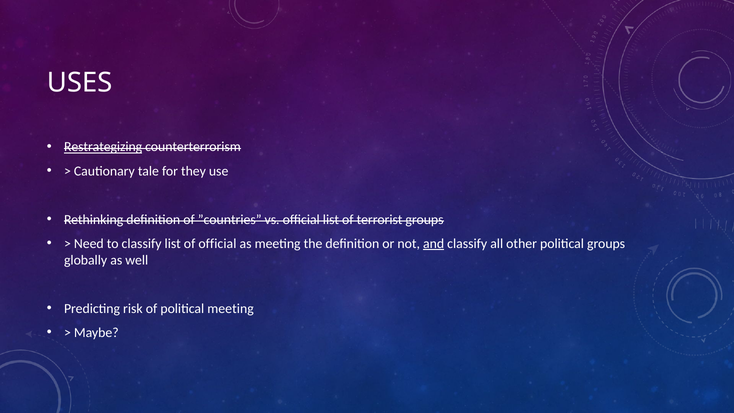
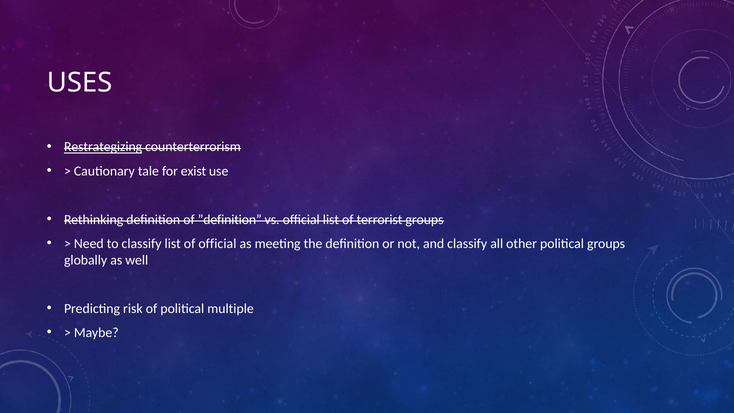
they: they -> exist (194, 171)
”countries: ”countries -> ”definition (230, 219)
and underline: present -> none (434, 244)
political meeting: meeting -> multiple (231, 308)
